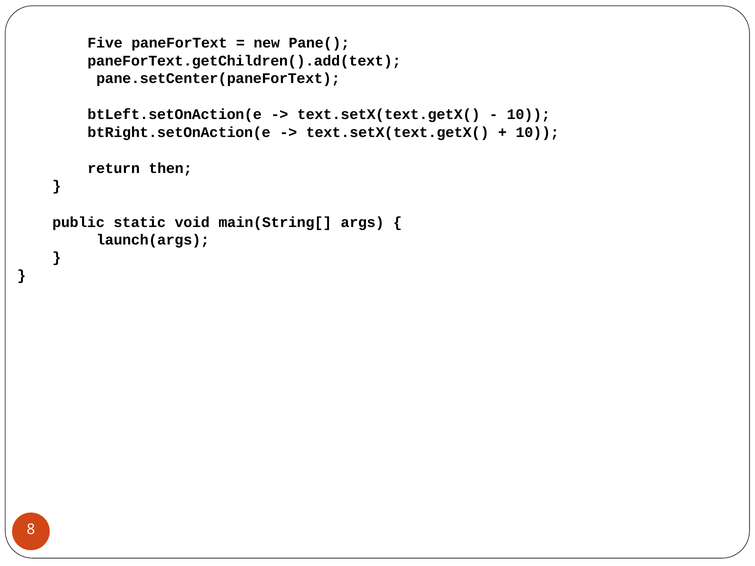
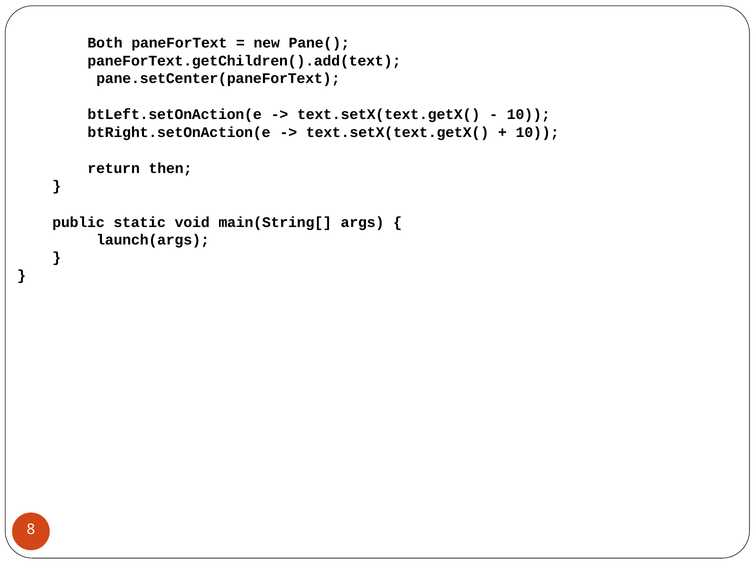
Five: Five -> Both (105, 43)
